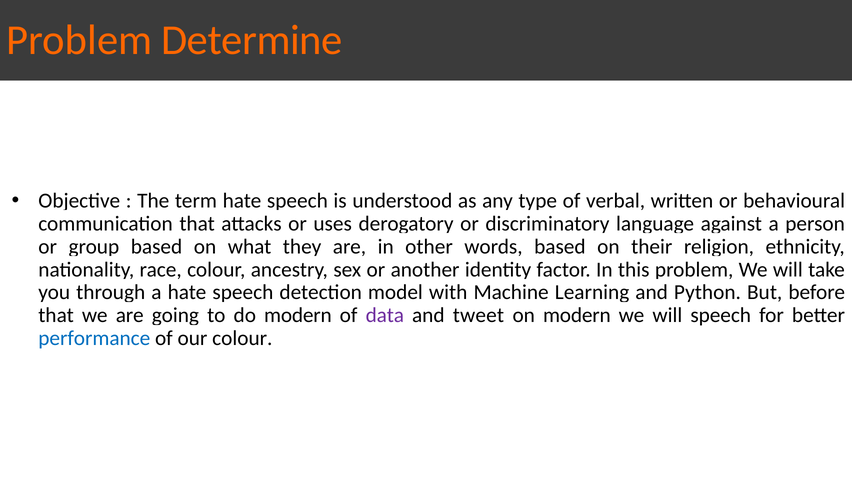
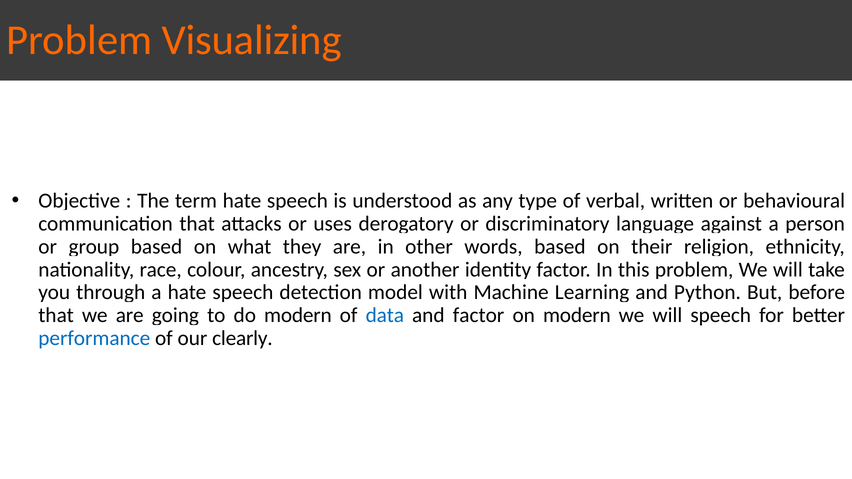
Determine: Determine -> Visualizing (252, 40)
data colour: purple -> blue (385, 316)
and tweet: tweet -> factor (479, 316)
our colour: colour -> clearly (242, 339)
